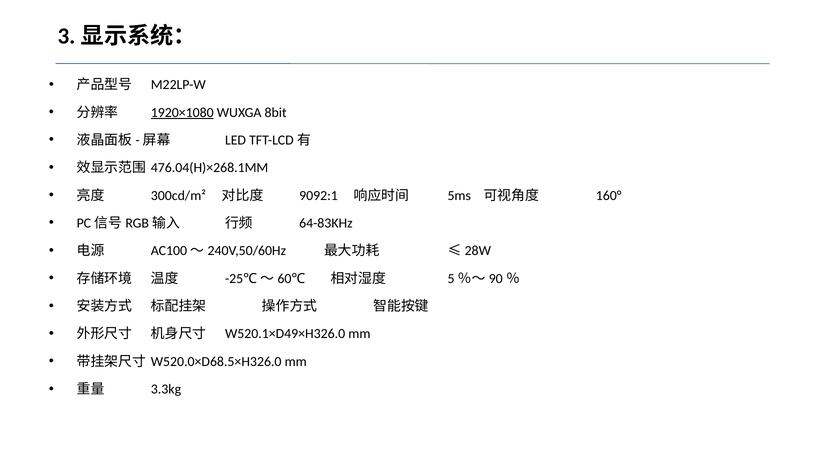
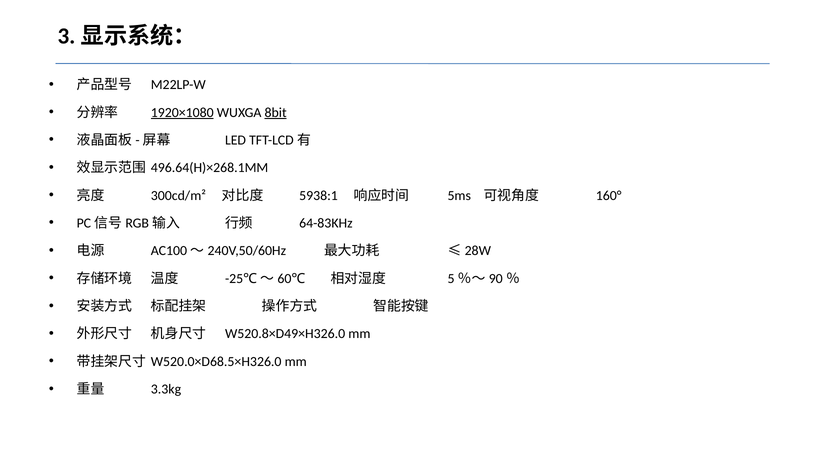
8bit underline: none -> present (276, 113)
476.04(H)×268.1MM: 476.04(H)×268.1MM -> 496.64(H)×268.1MM (210, 168)
9092:1: 9092:1 -> 5938:1 (319, 196)
W520.1×D49×H326.0: W520.1×D49×H326.0 -> W520.8×D49×H326.0 (285, 334)
